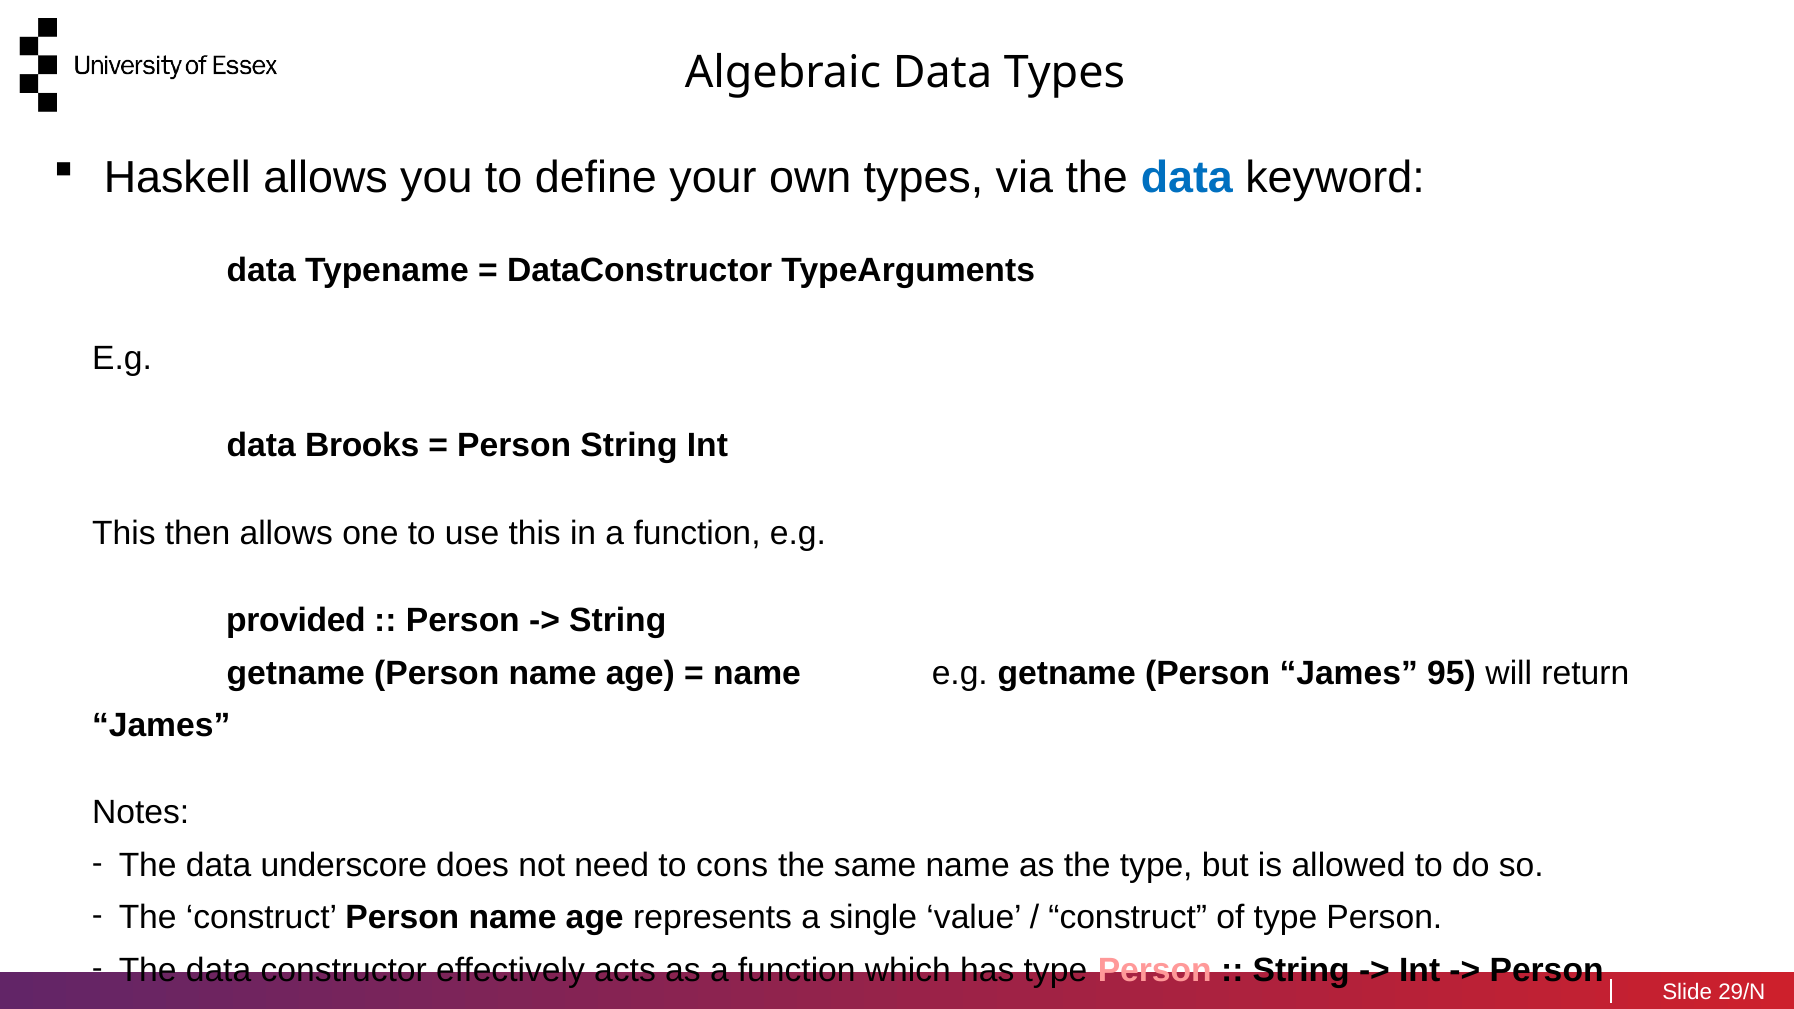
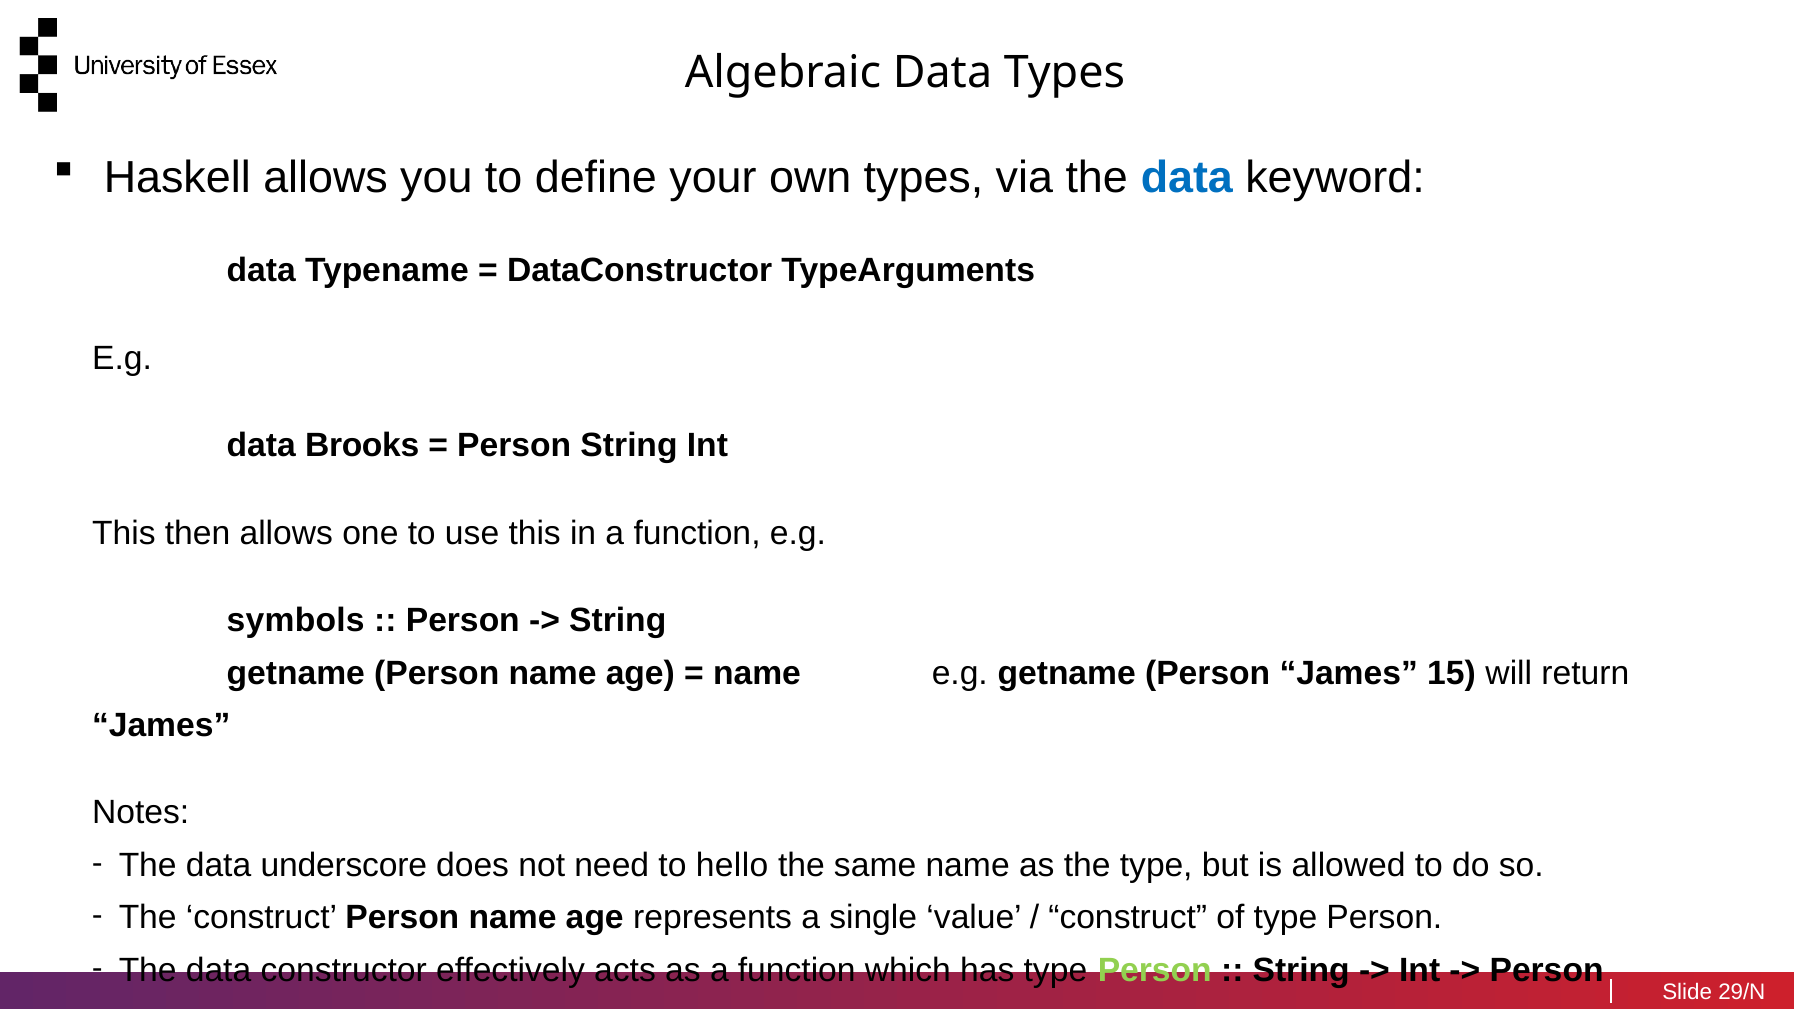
provided: provided -> symbols (296, 621)
95: 95 -> 15 (1451, 673)
cons: cons -> hello (732, 865)
Person colour: pink -> light green (1155, 970)
